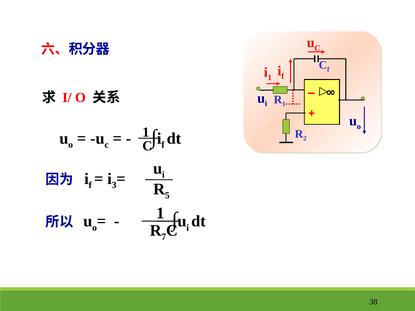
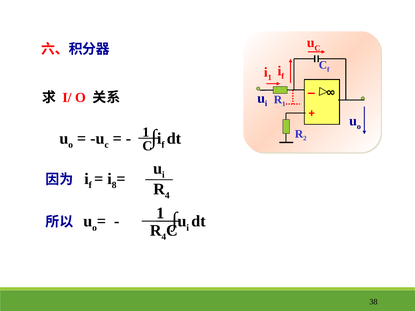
3: 3 -> 8 (114, 185)
5: 5 -> 4 (167, 196)
7: 7 -> 4 (164, 237)
